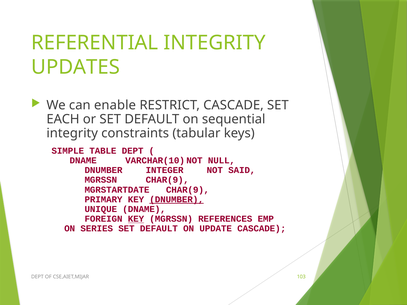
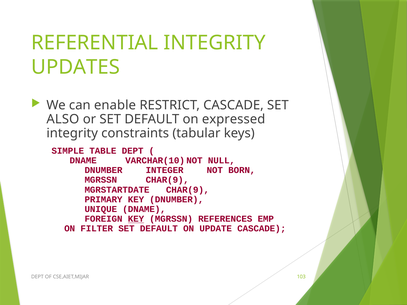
EACH: EACH -> ALSO (63, 119)
sequential: sequential -> expressed (234, 119)
SAID: SAID -> BORN (242, 170)
DNUMBER underline: present -> none (177, 200)
SERIES: SERIES -> FILTER (97, 229)
